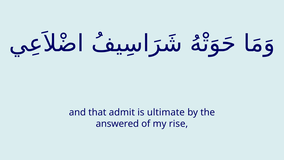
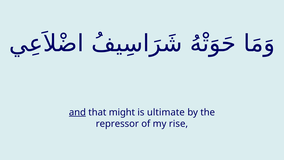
and underline: none -> present (77, 112)
admit: admit -> might (122, 112)
answered: answered -> repressor (117, 123)
